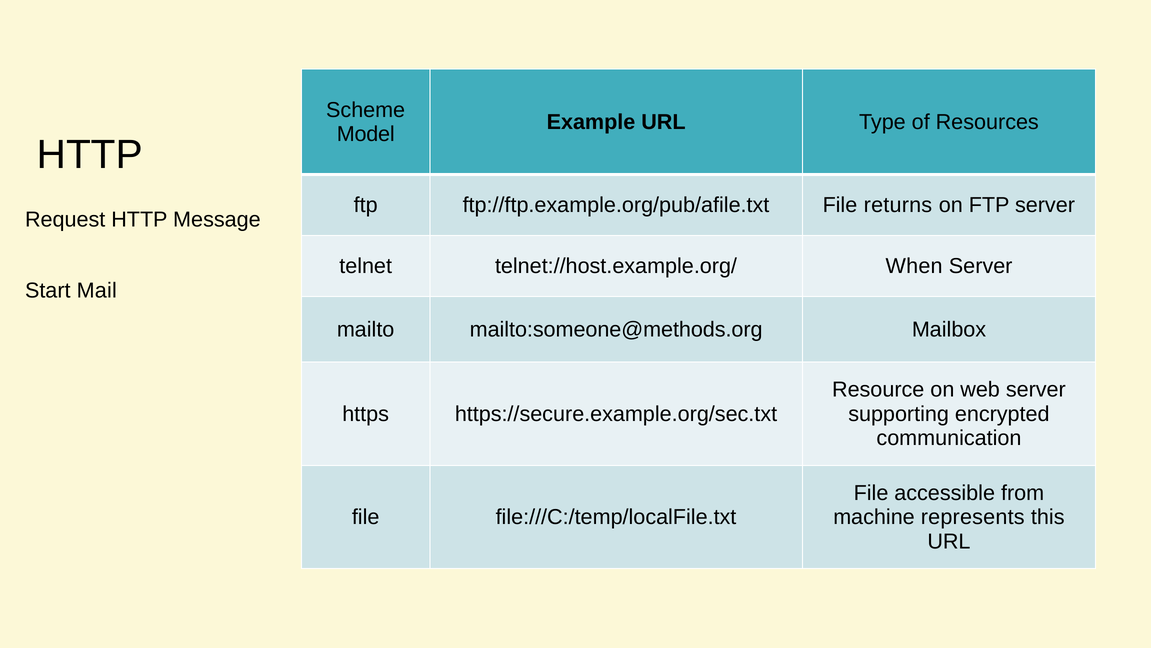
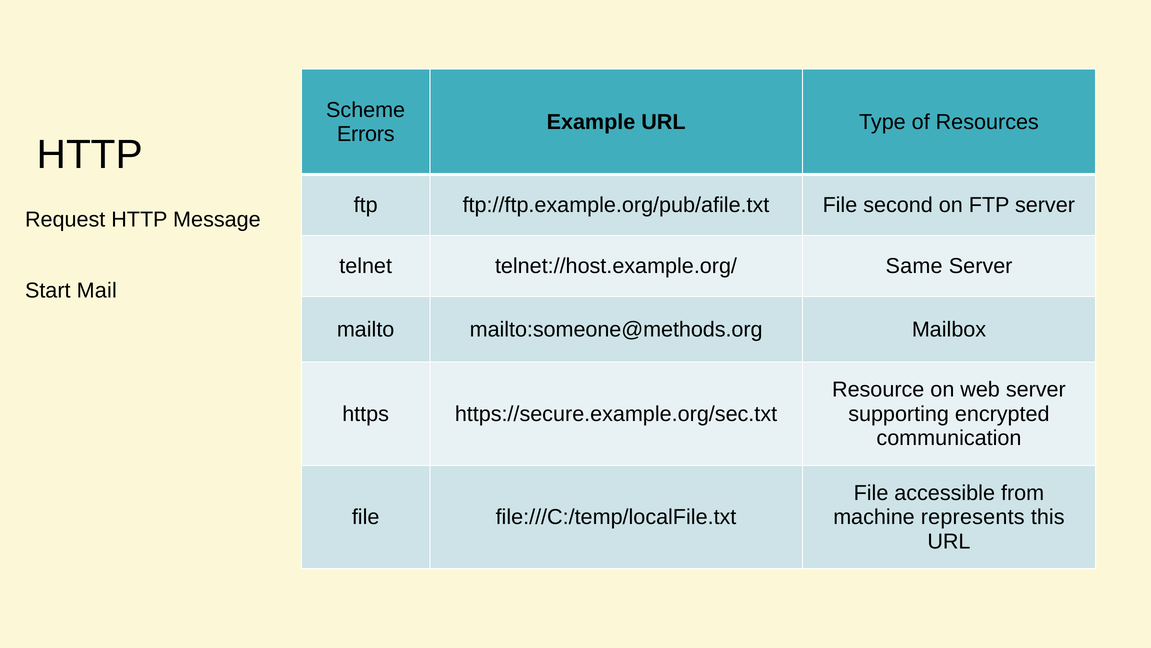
Model: Model -> Errors (366, 134)
returns: returns -> second (898, 205)
When: When -> Same (914, 266)
